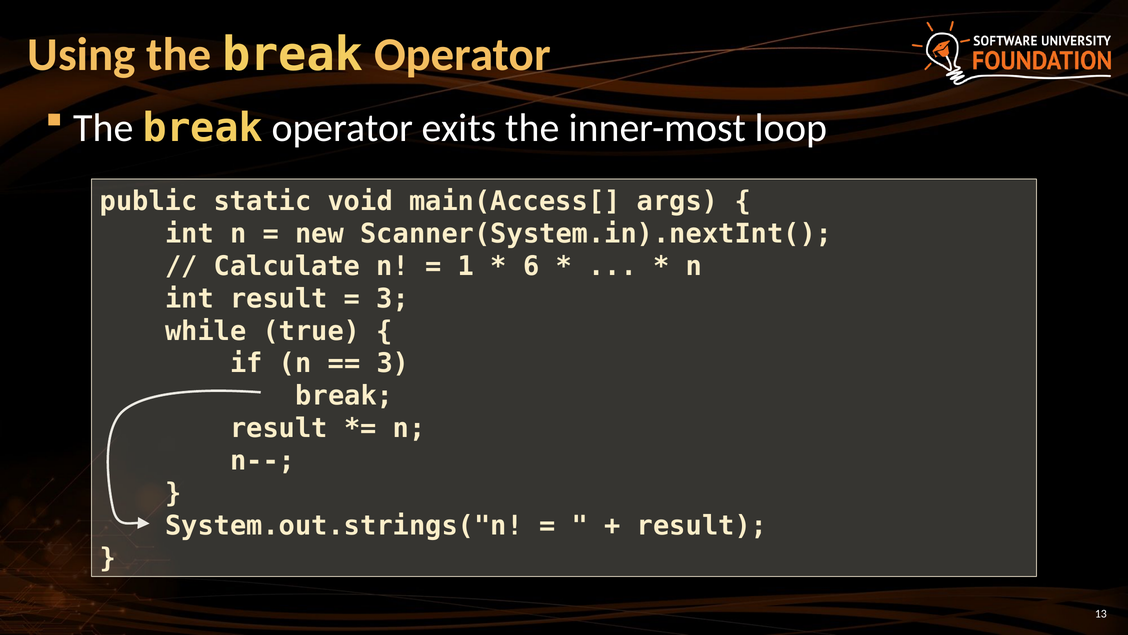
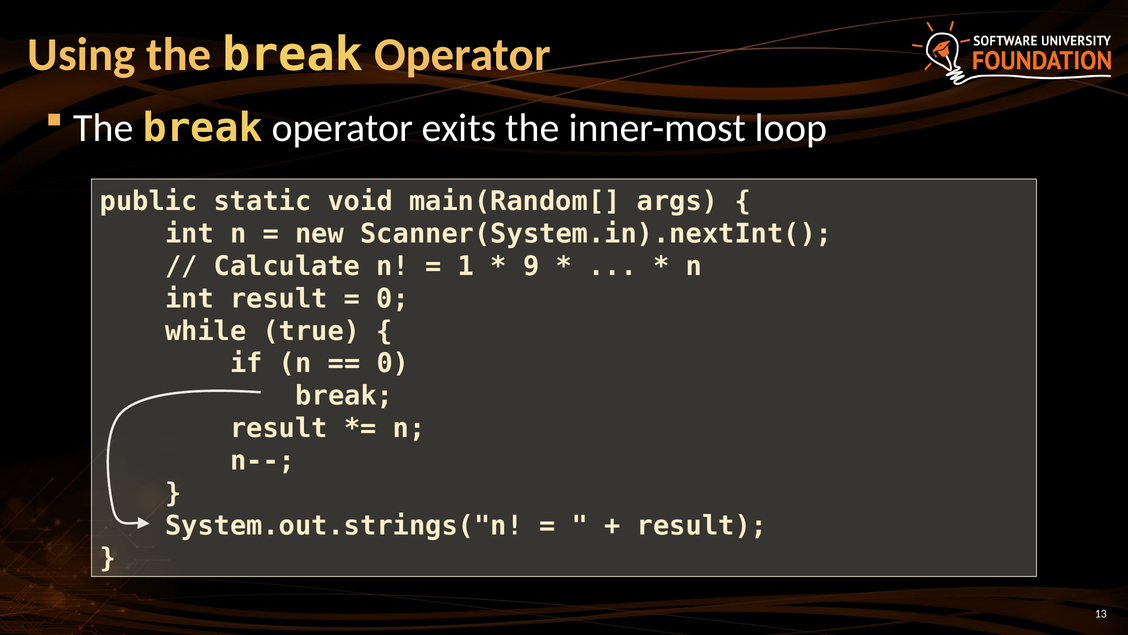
main(Access[: main(Access[ -> main(Random[ (515, 201)
6: 6 -> 9 (531, 266)
3: 3 -> 0 (393, 299)
3: 3 -> 0 (393, 363)
